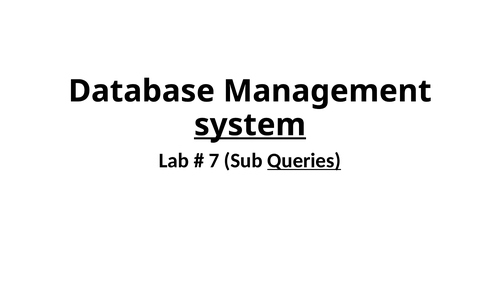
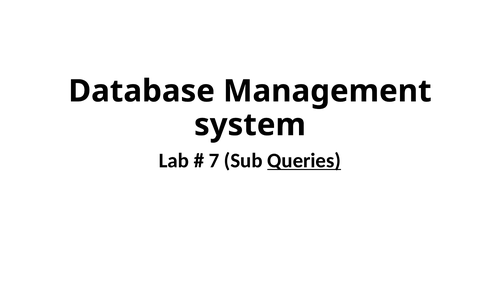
system underline: present -> none (250, 125)
